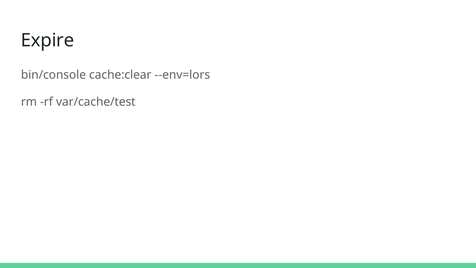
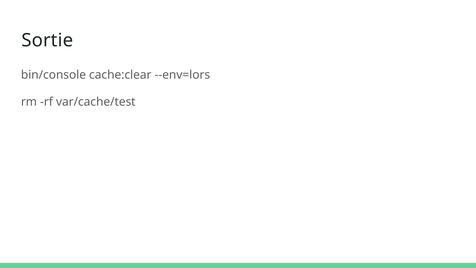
Expire: Expire -> Sortie (47, 40)
